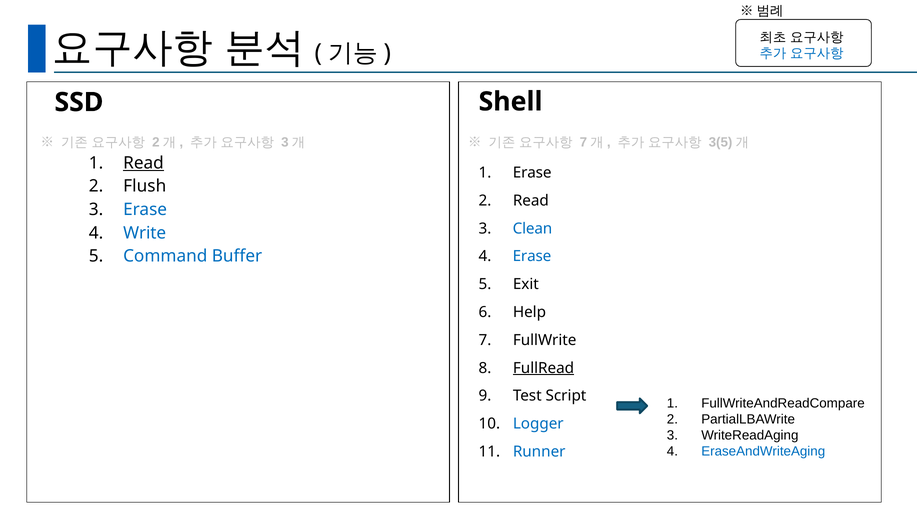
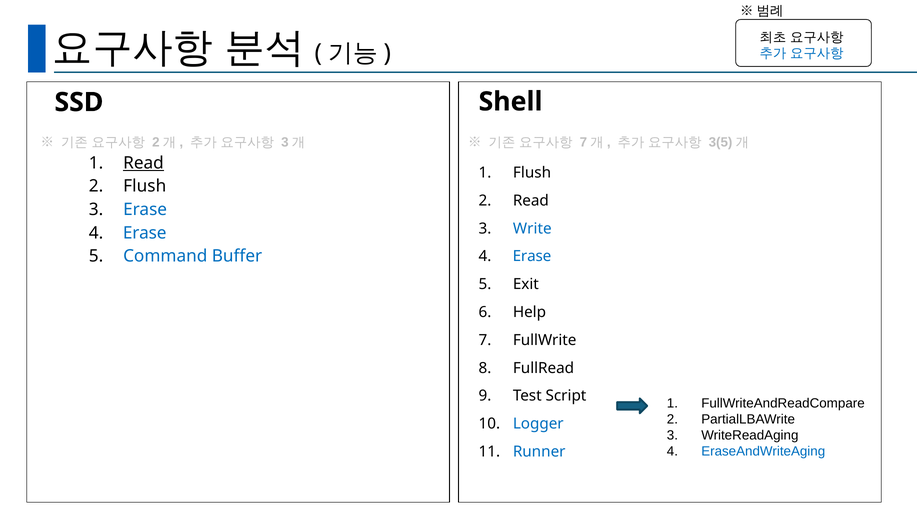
Erase: Erase -> Flush (532, 173)
Clean: Clean -> Write (532, 228)
Write: Write -> Erase (145, 233)
FullRead underline: present -> none (544, 368)
